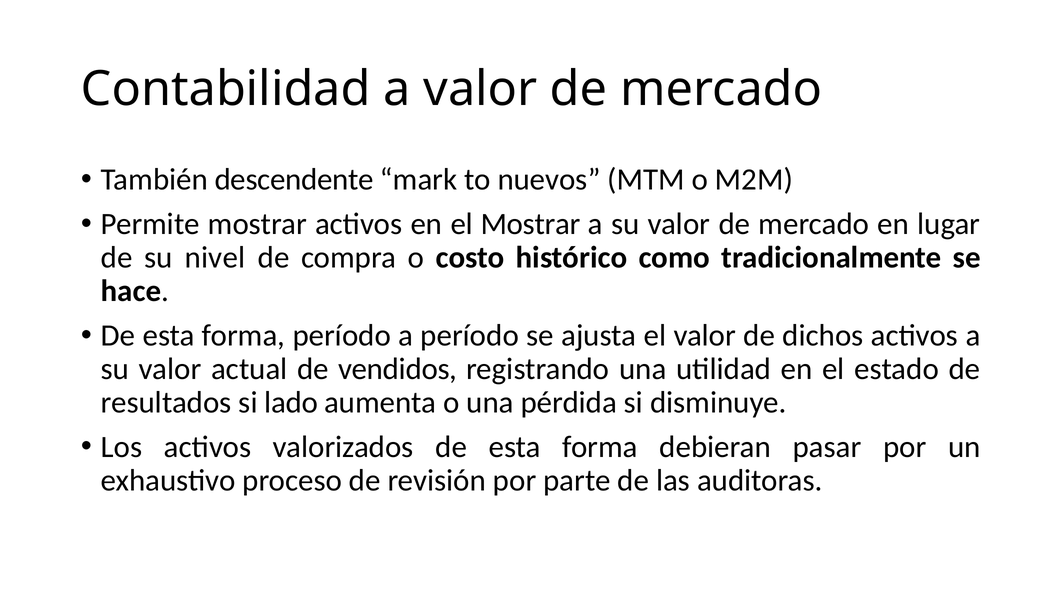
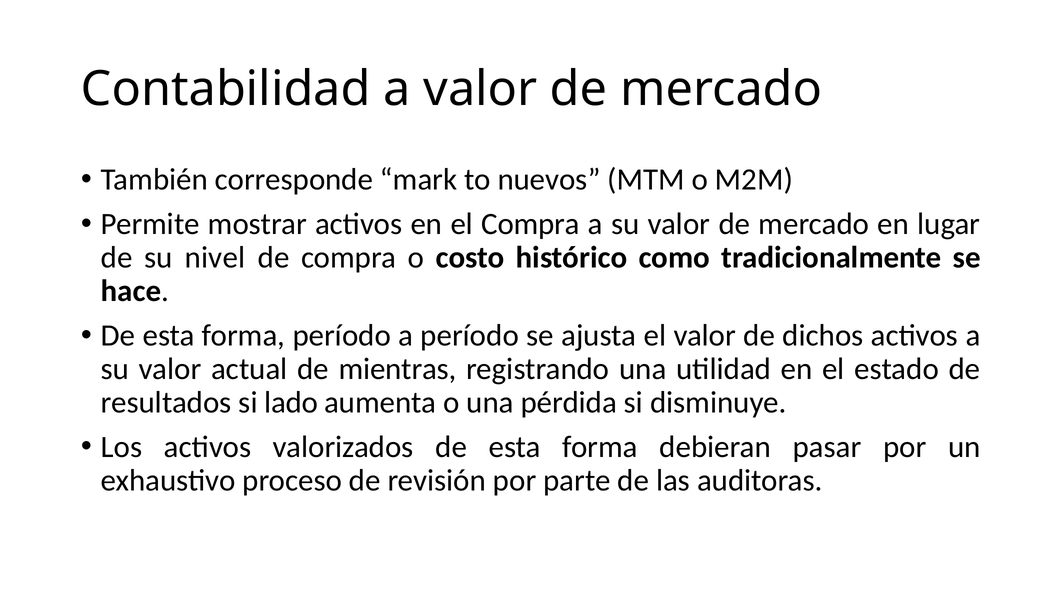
descendente: descendente -> corresponde (294, 179)
el Mostrar: Mostrar -> Compra (531, 224)
vendidos: vendidos -> mientras (398, 369)
